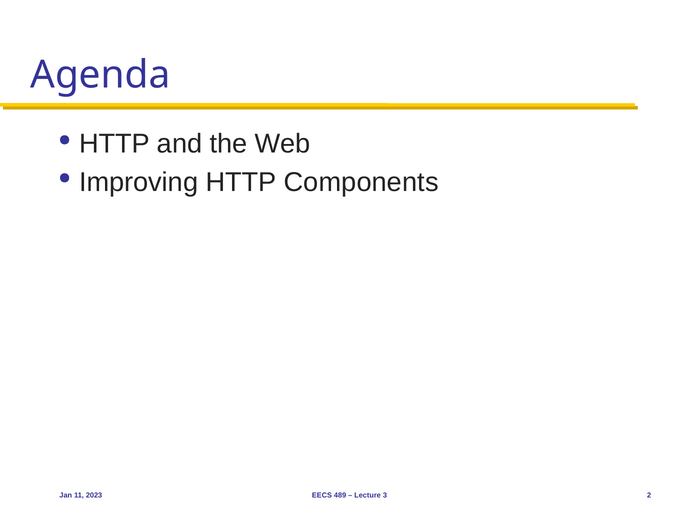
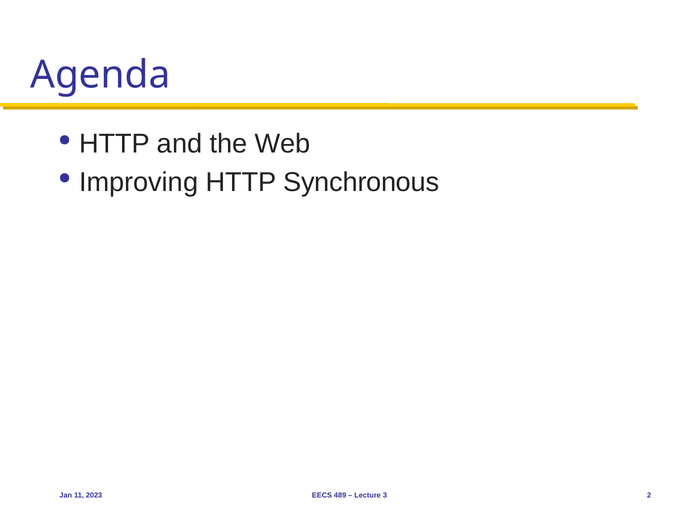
Components: Components -> Synchronous (361, 182)
